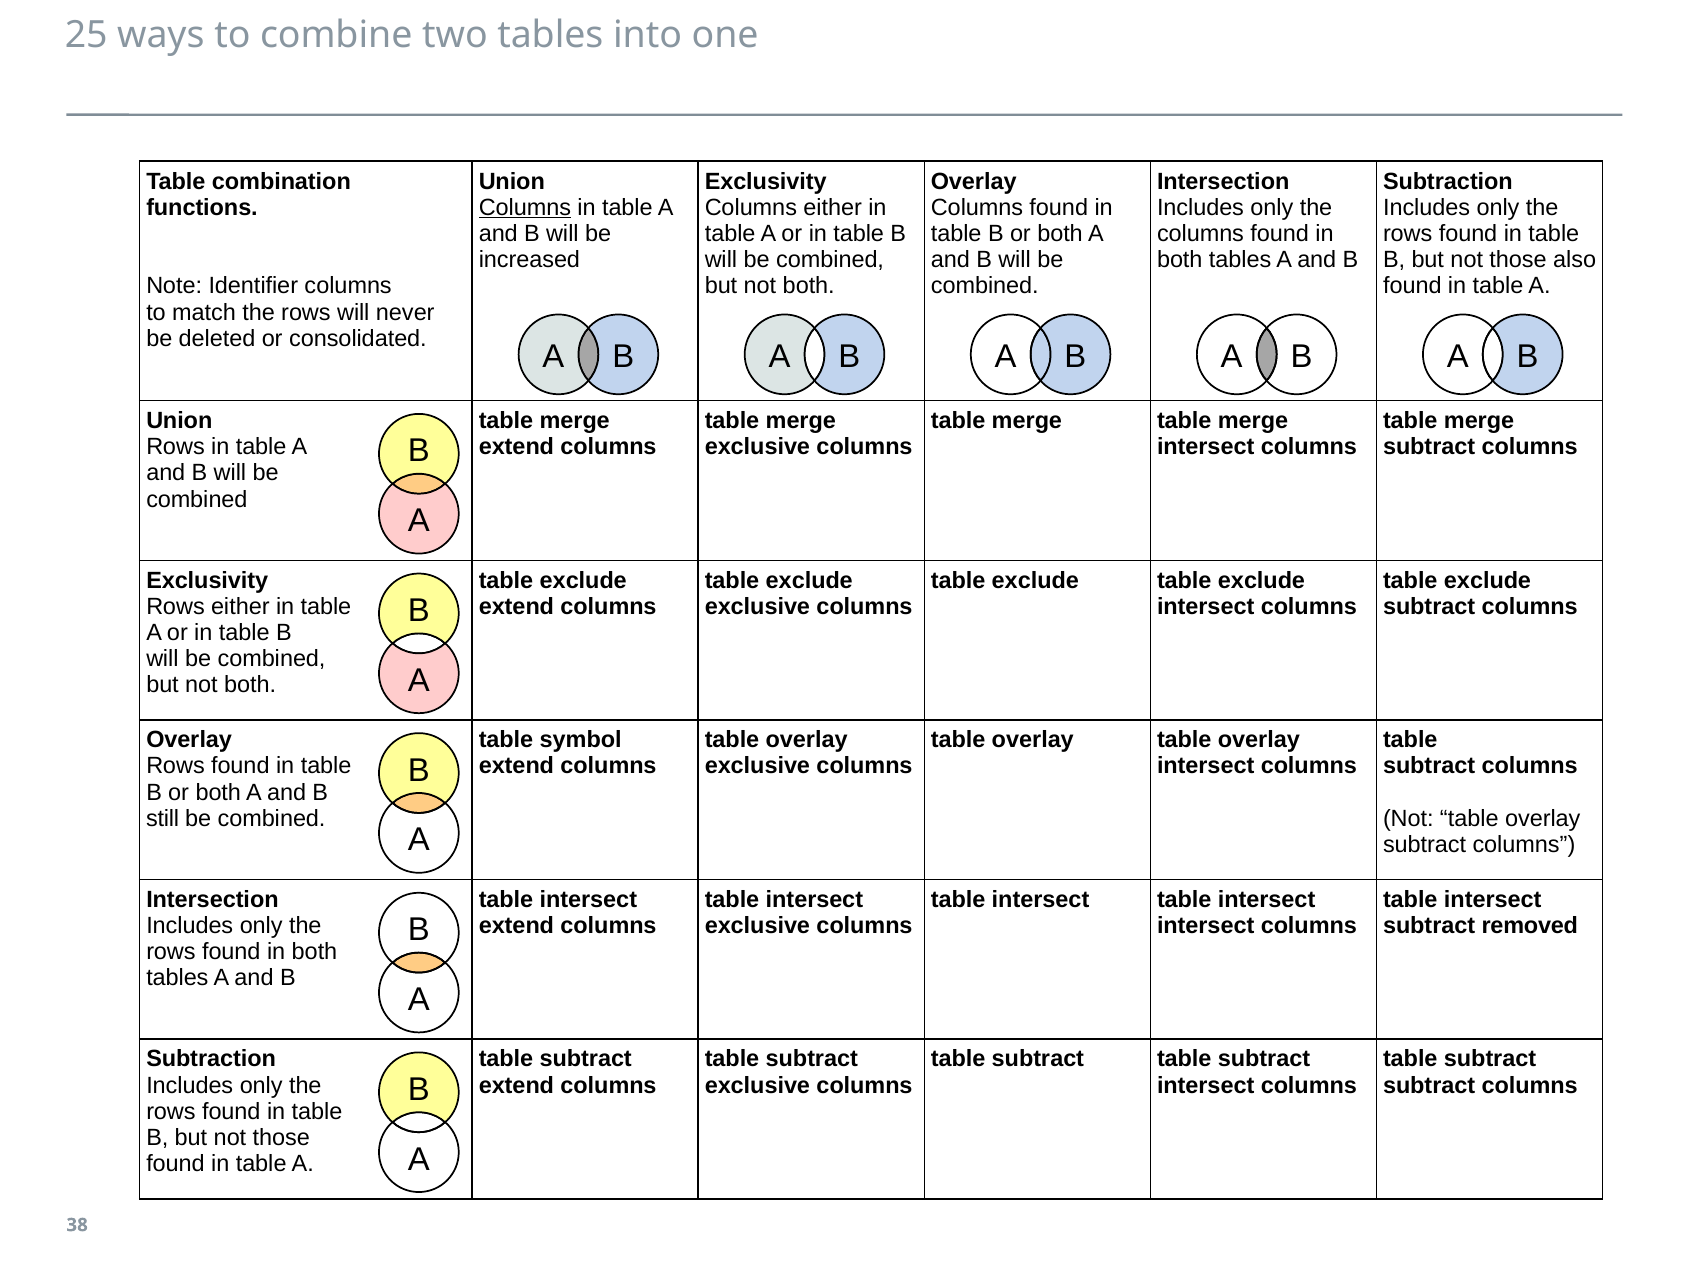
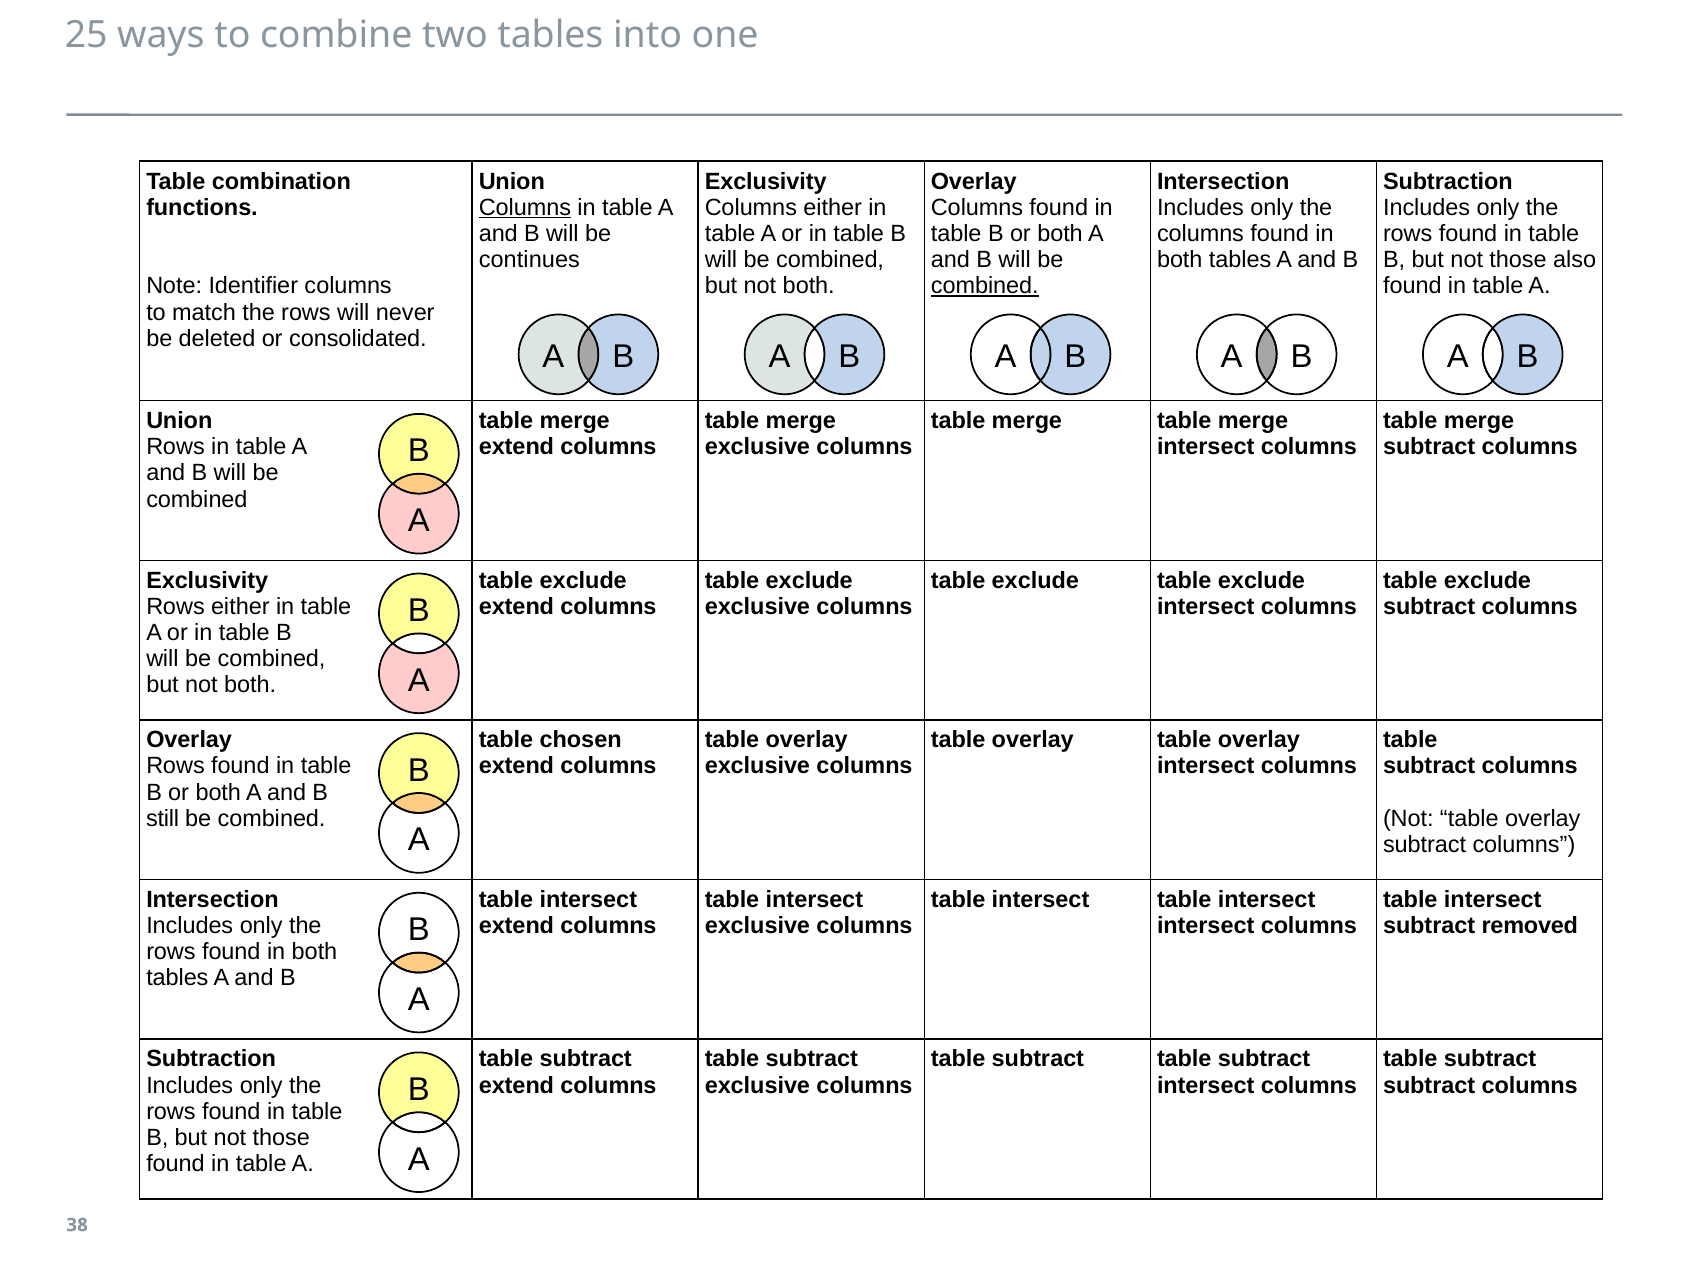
increased: increased -> continues (529, 260)
combined underline: none -> present (985, 286)
symbol: symbol -> chosen (581, 740)
